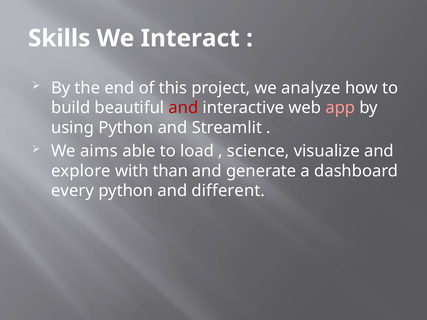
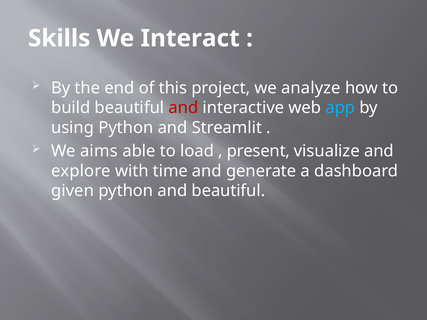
app colour: pink -> light blue (340, 108)
science: science -> present (258, 151)
than: than -> time (170, 171)
every: every -> given (73, 191)
and different: different -> beautiful (228, 191)
